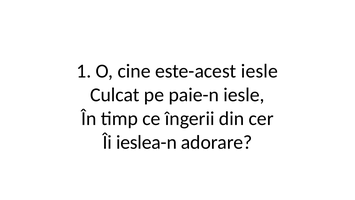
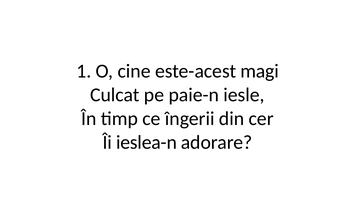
este-acest iesle: iesle -> magi (260, 71)
